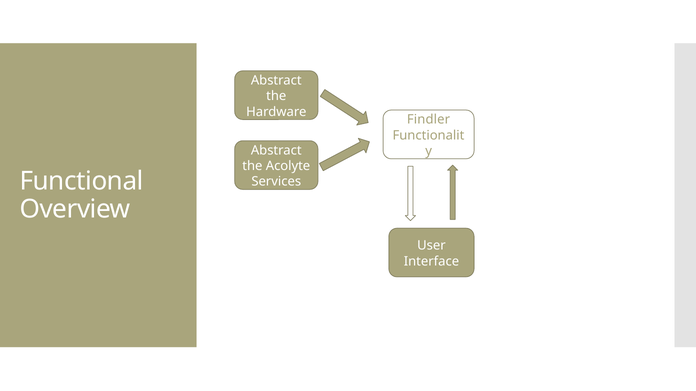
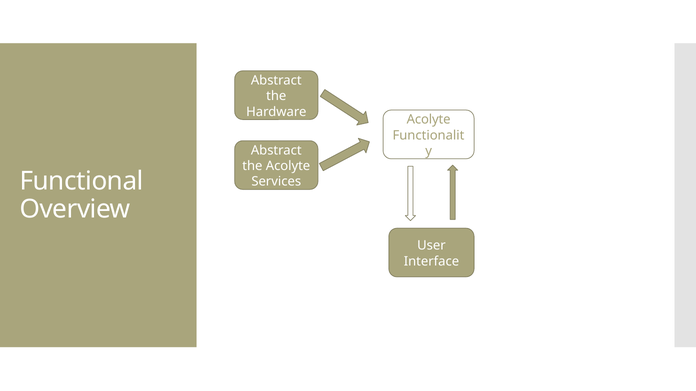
Findler: Findler -> Acolyte (429, 120)
